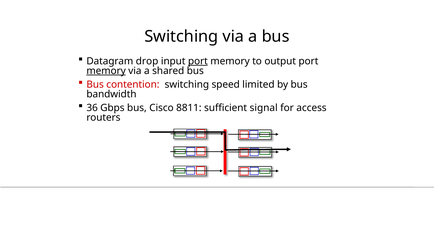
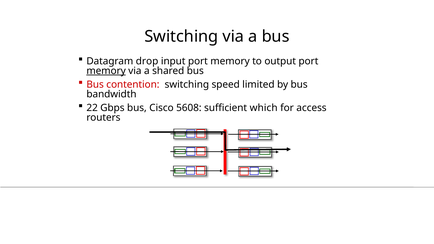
port underline: present -> none (198, 61)
36: 36 -> 22 (92, 108)
8811: 8811 -> 5608 (189, 108)
signal: signal -> which (264, 108)
